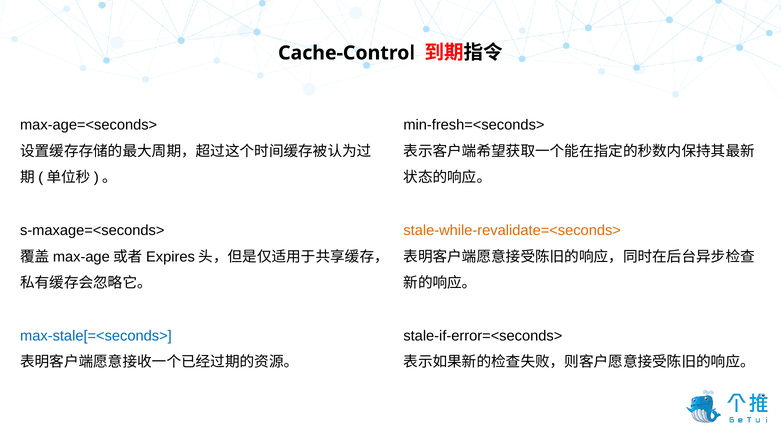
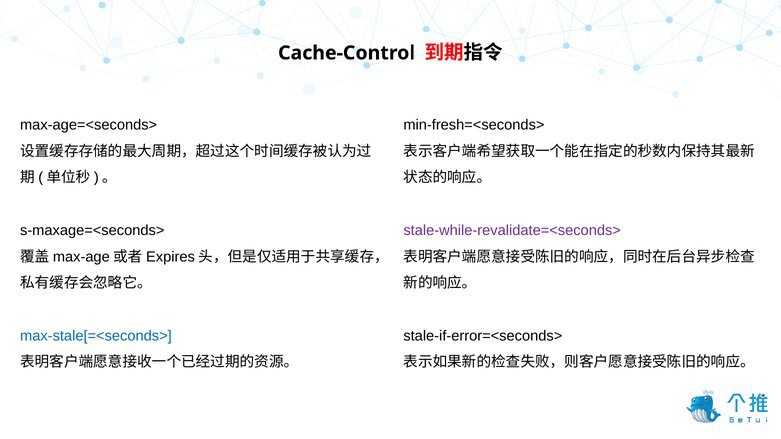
stale-while-revalidate=<seconds> colour: orange -> purple (512, 231)
